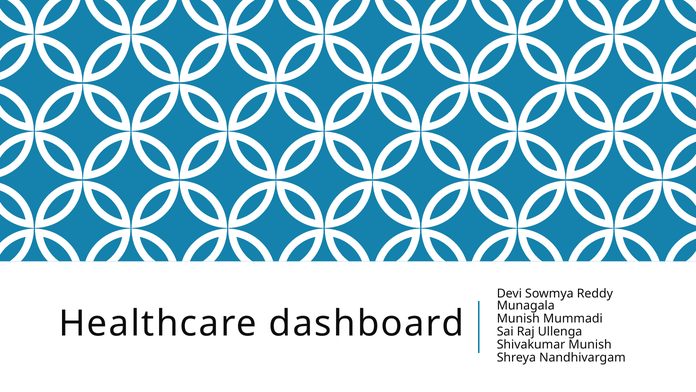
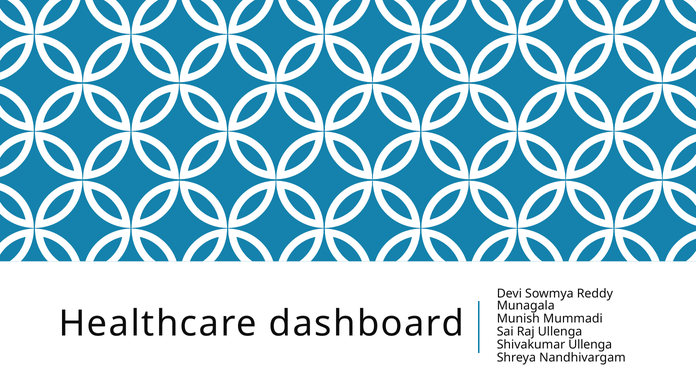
Shivakumar Munish: Munish -> Ullenga (590, 344)
